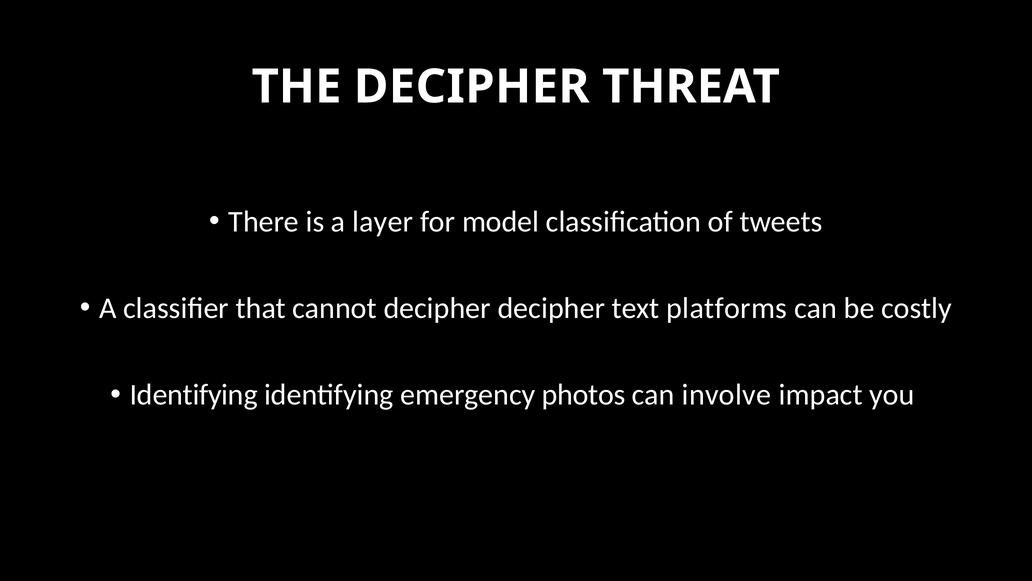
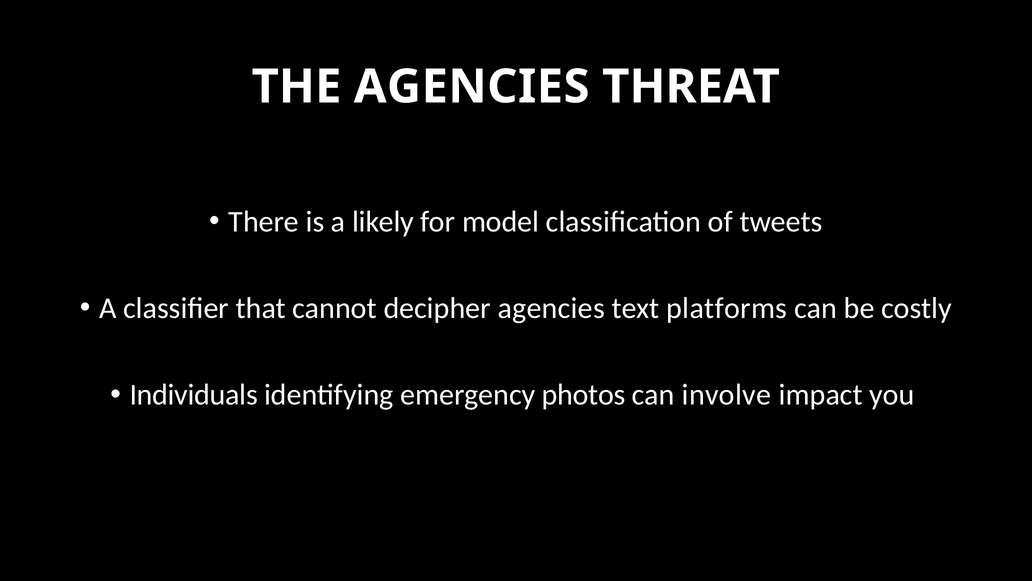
THE DECIPHER: DECIPHER -> AGENCIES (472, 87)
layer: layer -> likely (383, 221)
decipher decipher: decipher -> agencies (551, 308)
Identifying: Identifying -> Individuals (194, 394)
